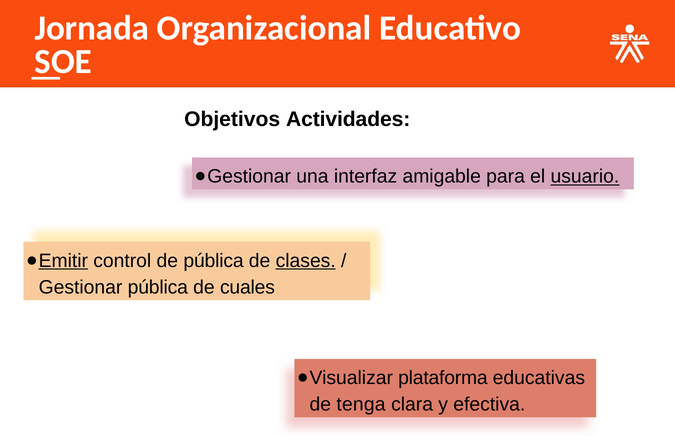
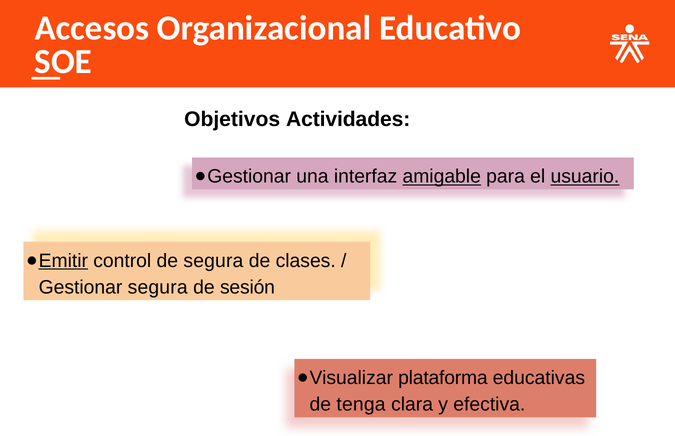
Jornada: Jornada -> Accesos (92, 28)
amigable underline: none -> present (442, 176)
de pública: pública -> segura (213, 261)
clases underline: present -> none (306, 261)
Gestionar pública: pública -> segura (158, 287)
cuales: cuales -> sesión (247, 287)
